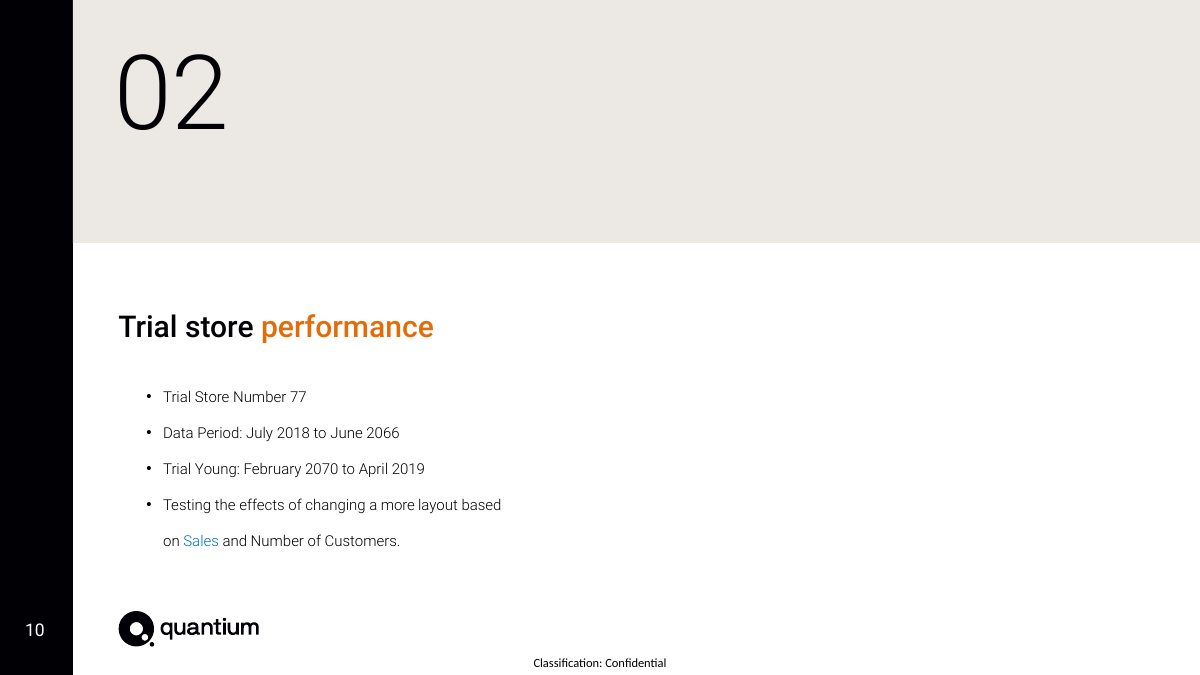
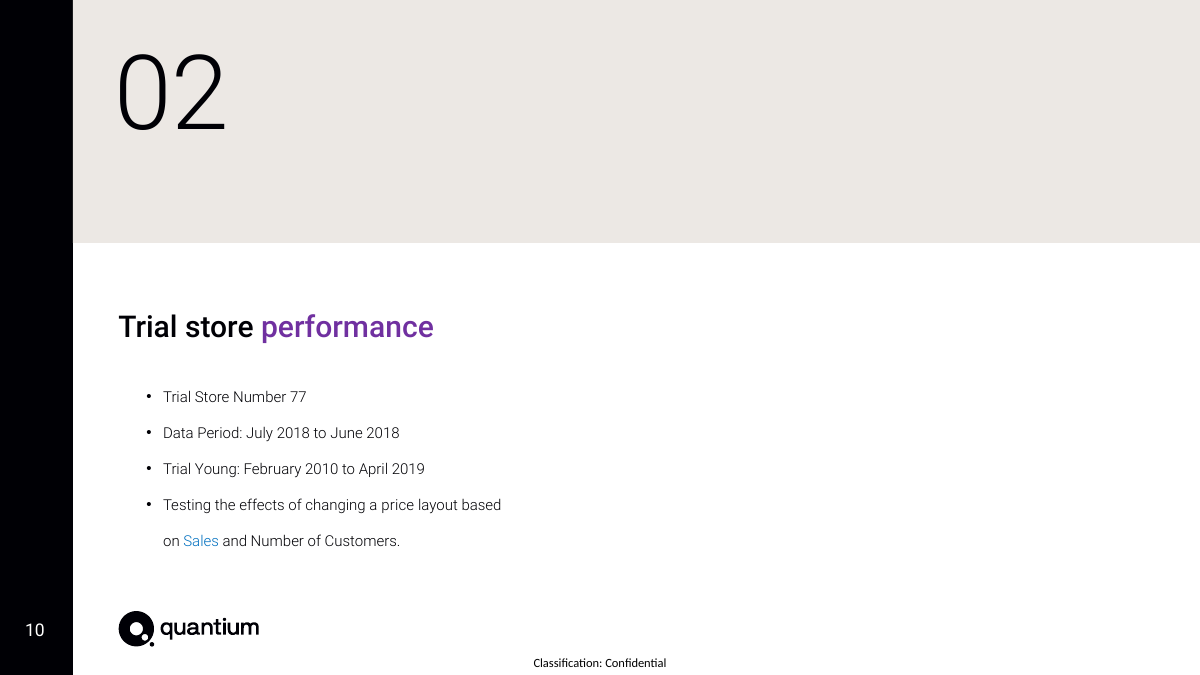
performance colour: orange -> purple (347, 327)
June 2066: 2066 -> 2018 (383, 433)
2070: 2070 -> 2010 (322, 469)
more: more -> price (398, 505)
